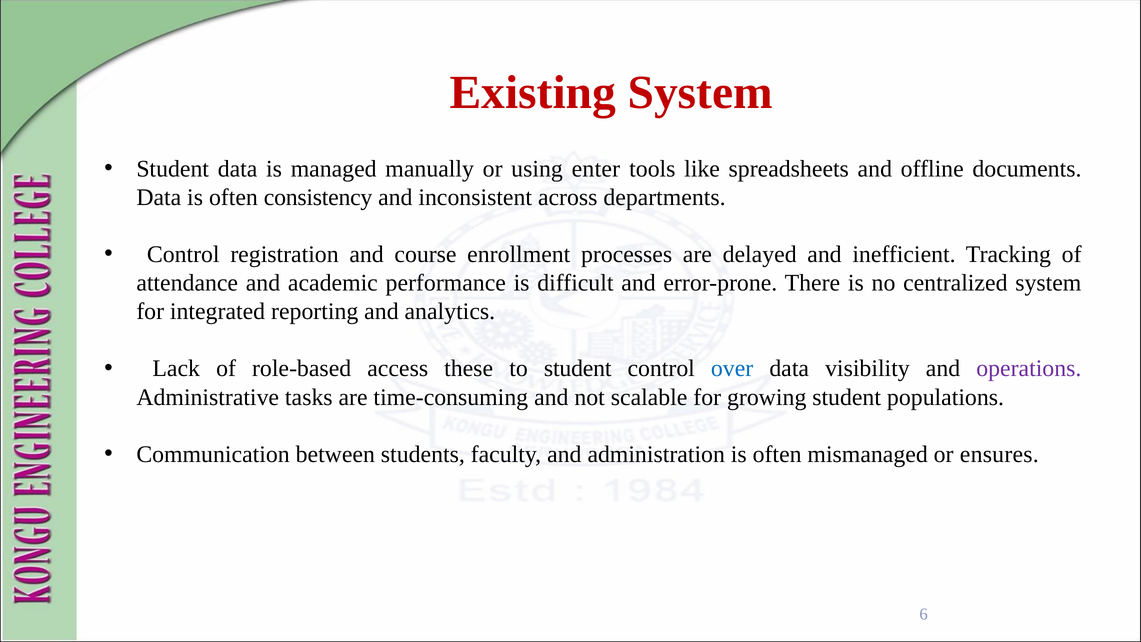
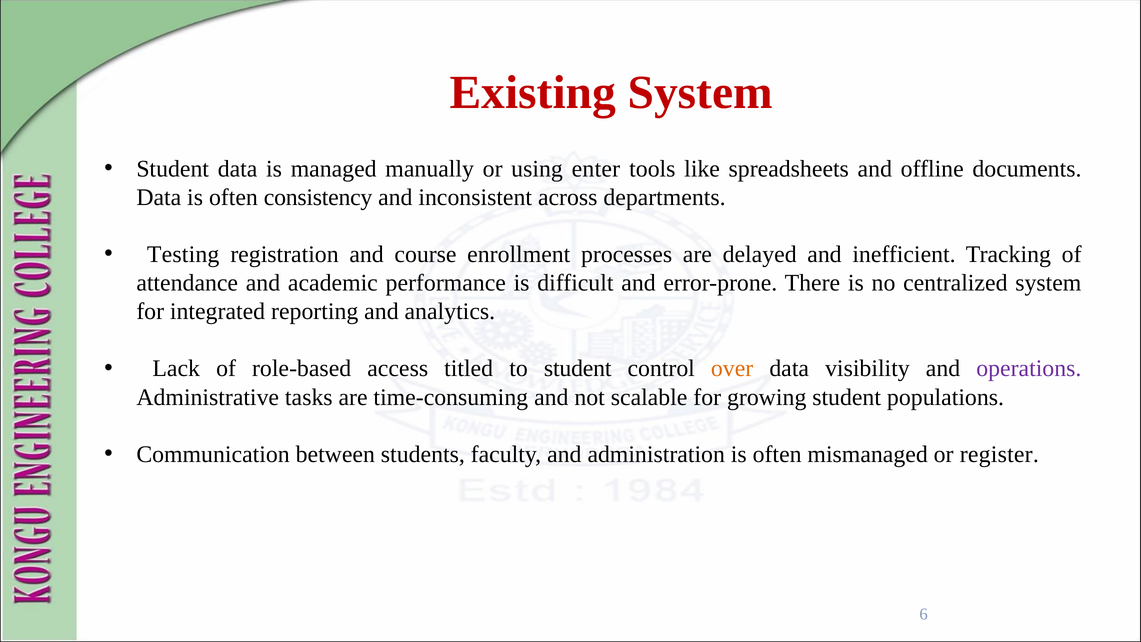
Control: Control -> Testing (183, 254)
these: these -> titled (469, 369)
over colour: blue -> orange (732, 369)
ensures: ensures -> register (999, 454)
